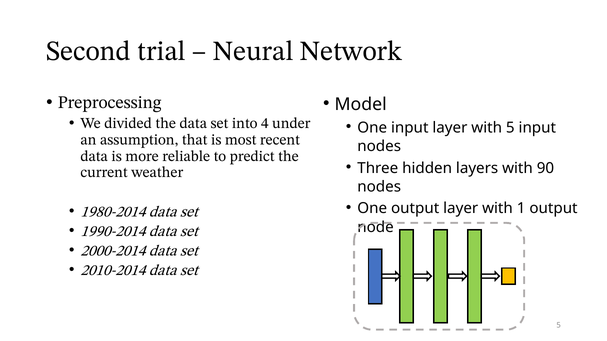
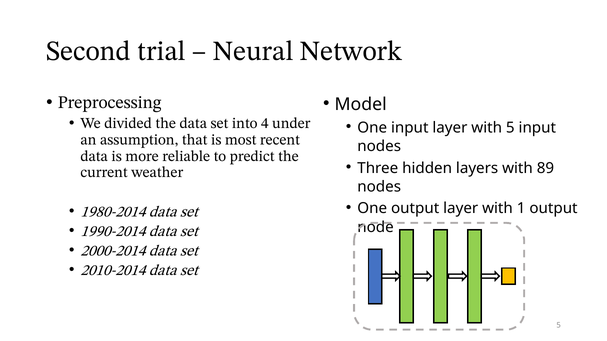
90: 90 -> 89 (545, 168)
